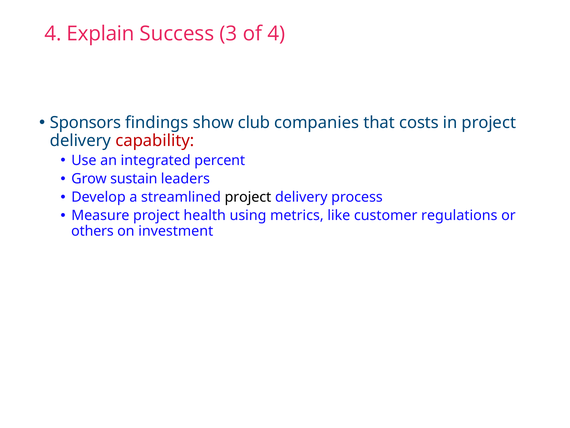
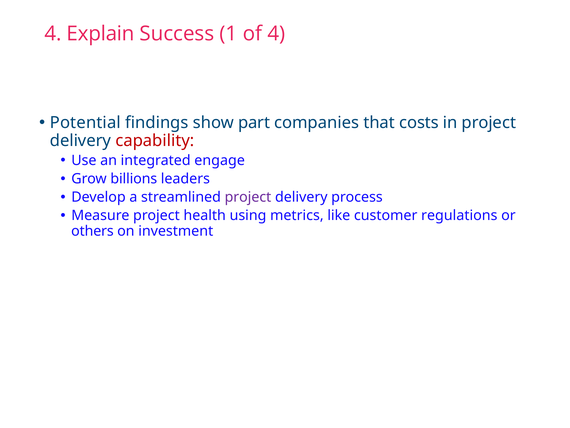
3: 3 -> 1 (229, 34)
Sponsors: Sponsors -> Potential (85, 123)
club: club -> part (254, 123)
percent: percent -> engage (220, 160)
sustain: sustain -> billions (134, 179)
project colour: black -> purple (248, 197)
